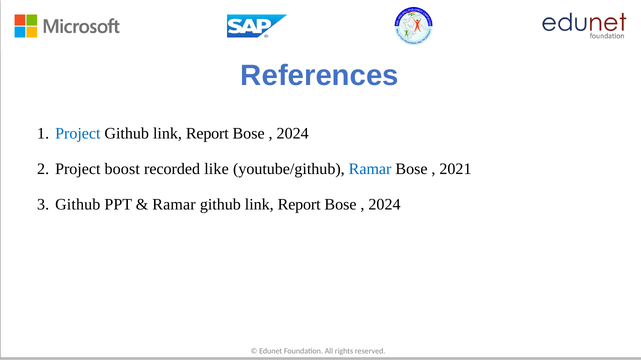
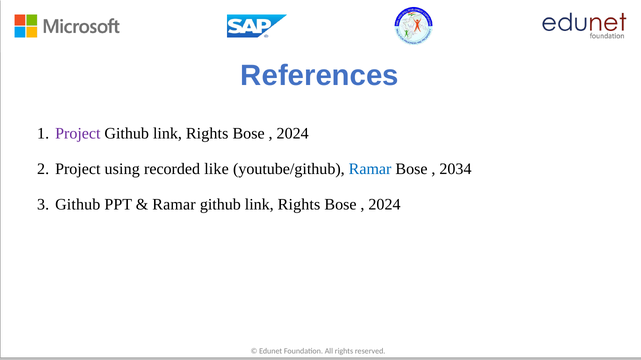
Project colour: blue -> purple (78, 134)
Report: Report -> Rights (207, 134)
boost: boost -> using (122, 169)
2021: 2021 -> 2034 (455, 169)
Report: Report -> Rights (299, 205)
